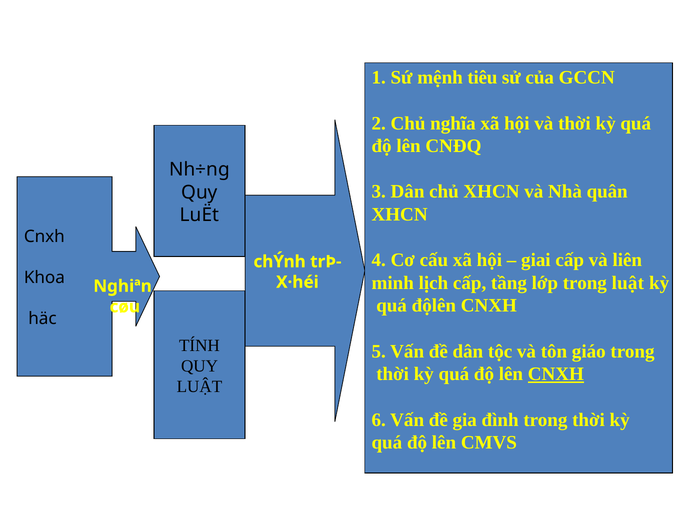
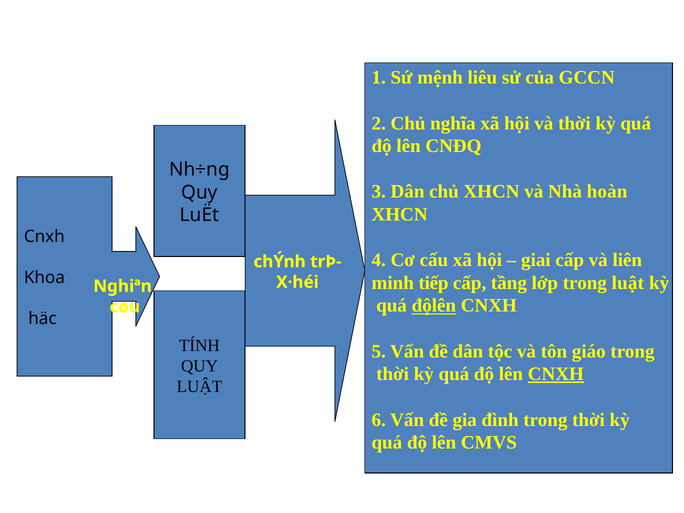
tiêu: tiêu -> liêu (482, 78)
quân: quân -> hoàn (607, 192)
lịch: lịch -> tiếp (434, 283)
độlên underline: none -> present (434, 306)
